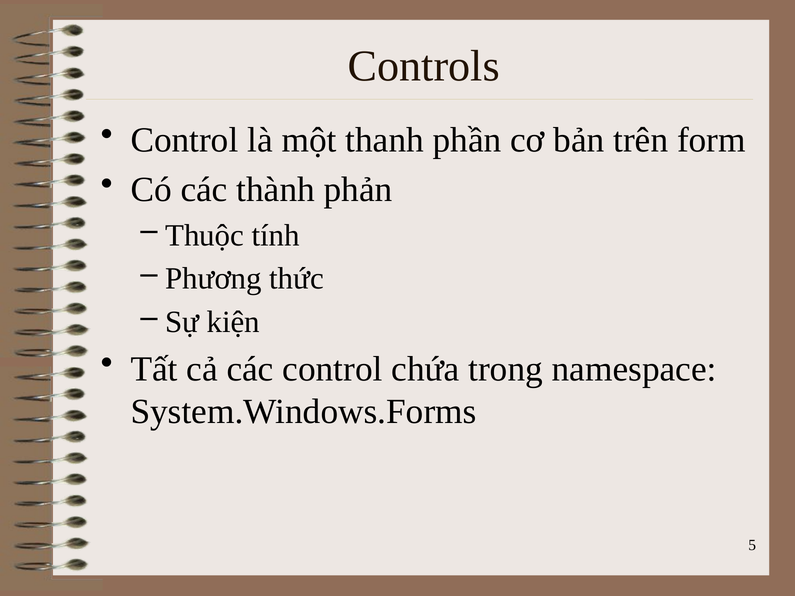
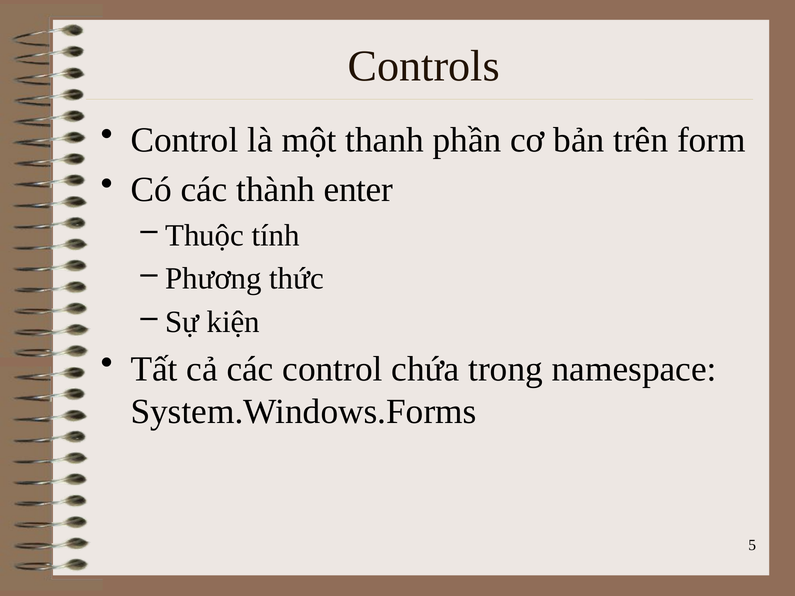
phản: phản -> enter (358, 190)
